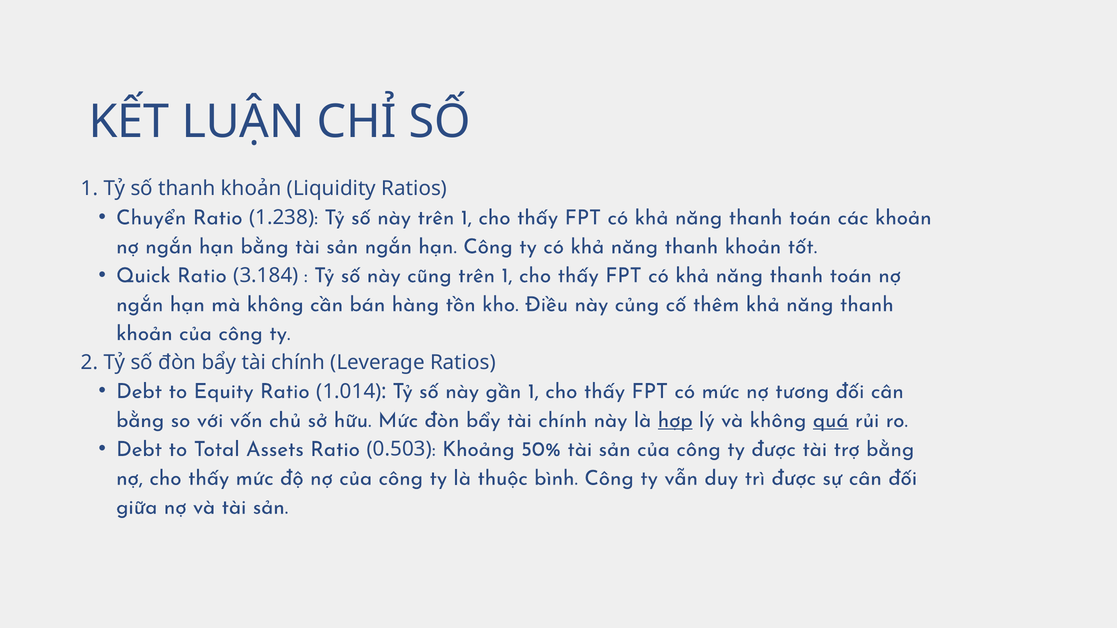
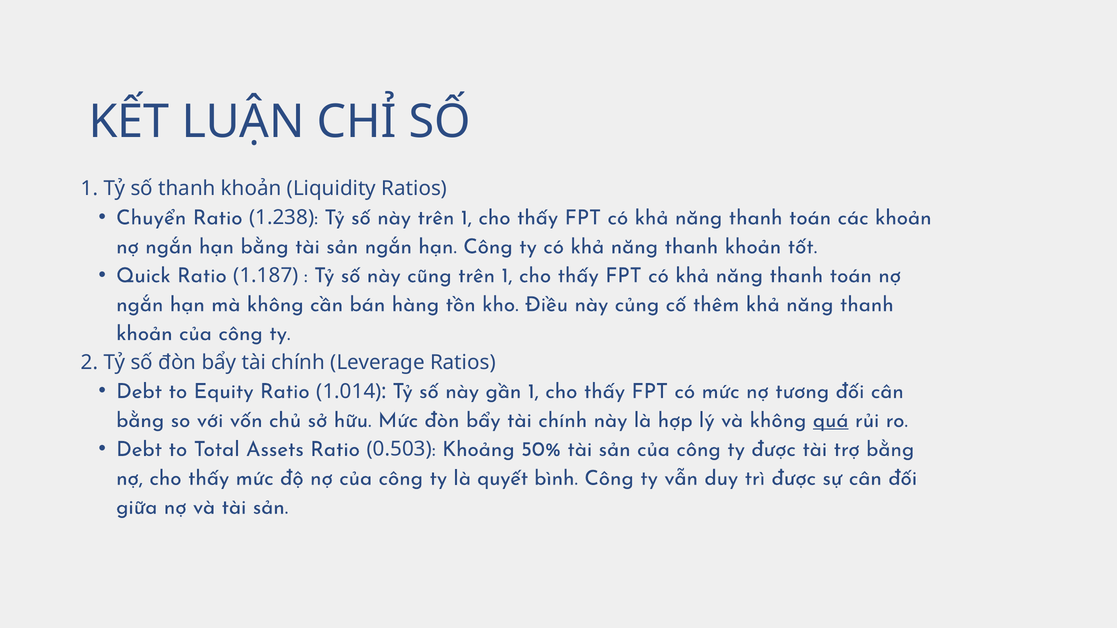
3.184: 3.184 -> 1.187 (266, 276)
hợp underline: present -> none (675, 420)
thuộc: thuộc -> quyết (503, 478)
